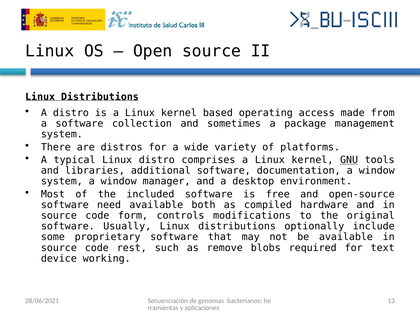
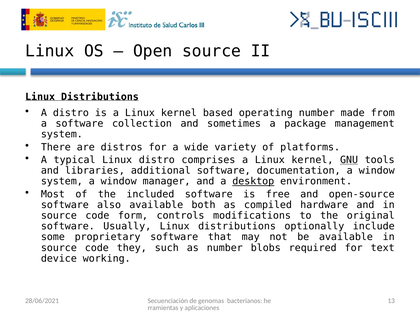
operating access: access -> number (317, 113)
desktop underline: none -> present (253, 181)
need: need -> also (109, 205)
rest: rest -> they (132, 248)
as remove: remove -> number (225, 248)
